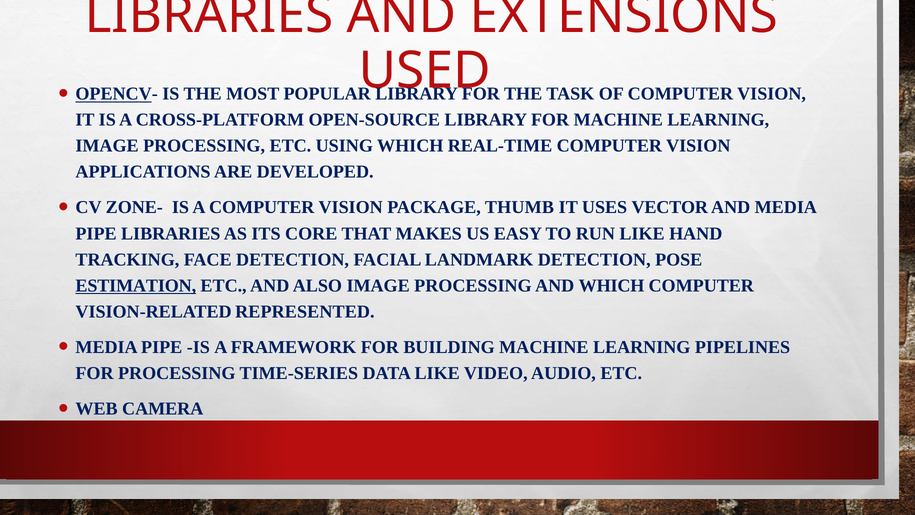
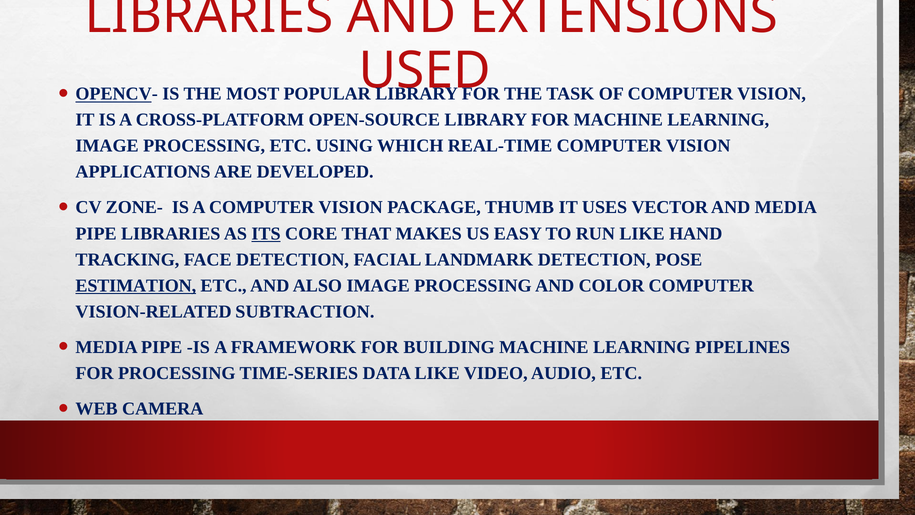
ITS underline: none -> present (266, 233)
AND WHICH: WHICH -> COLOR (612, 285)
REPRESENTED: REPRESENTED -> SUBTRACTION (305, 311)
